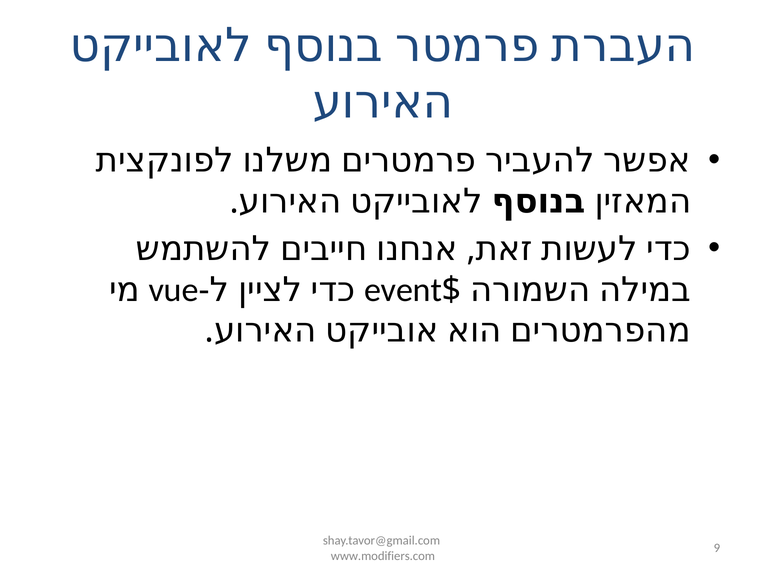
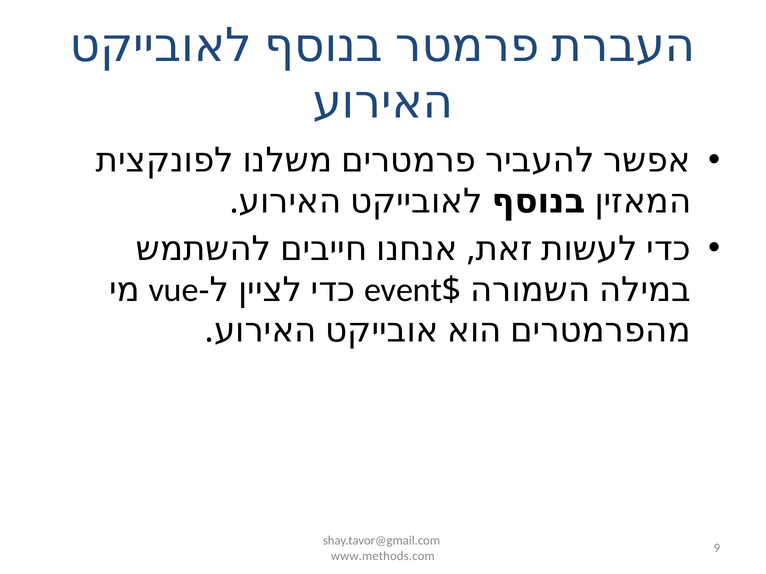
www.modifiers.com: www.modifiers.com -> www.methods.com (383, 556)
